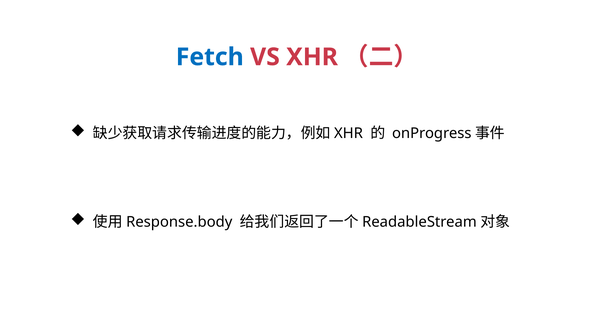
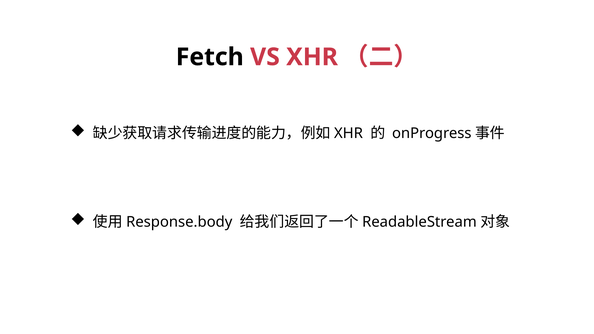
Fetch colour: blue -> black (210, 57)
